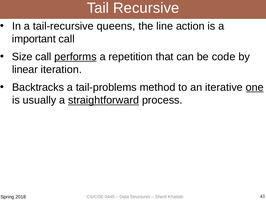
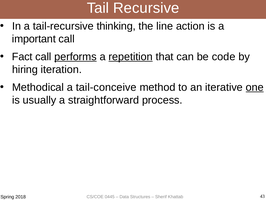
queens: queens -> thinking (116, 26)
Size: Size -> Fact (22, 57)
repetition underline: none -> present (131, 57)
linear: linear -> hiring (25, 69)
Backtracks: Backtracks -> Methodical (38, 87)
tail-problems: tail-problems -> tail-conceive (106, 87)
straightforward underline: present -> none (104, 100)
